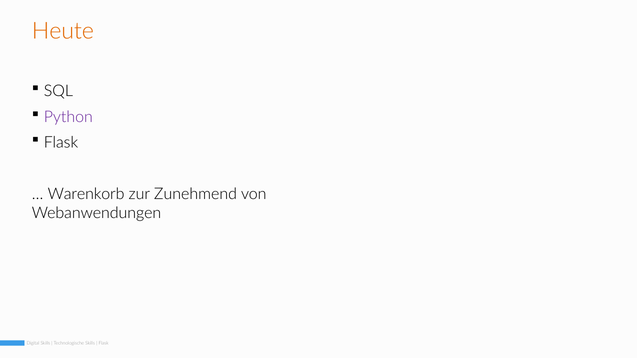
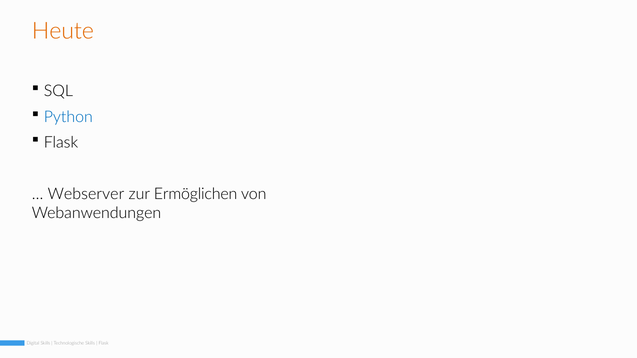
Python colour: purple -> blue (68, 117)
Warenkorb: Warenkorb -> Webserver (86, 194)
Zunehmend: Zunehmend -> Ermöglichen (196, 194)
